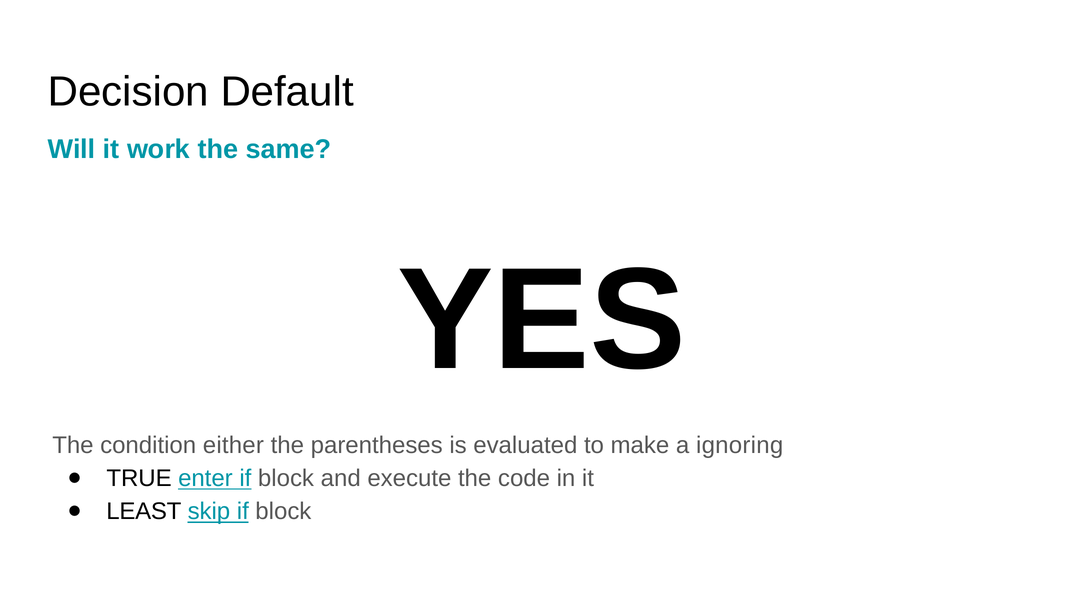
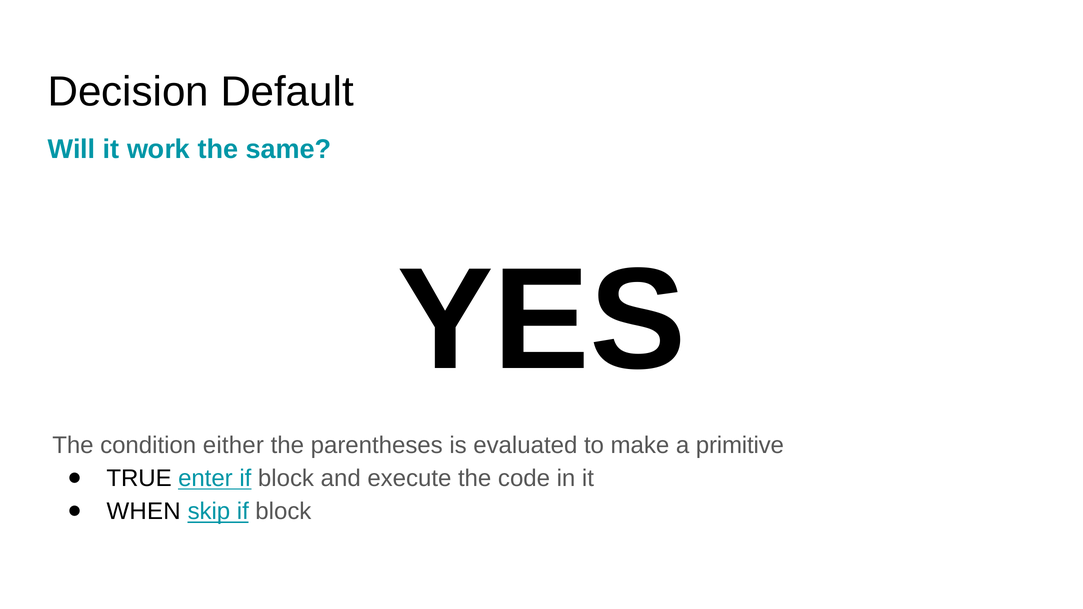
ignoring: ignoring -> primitive (740, 445)
LEAST: LEAST -> WHEN (144, 512)
